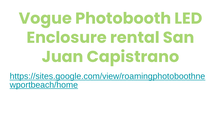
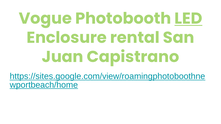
LED underline: none -> present (188, 19)
